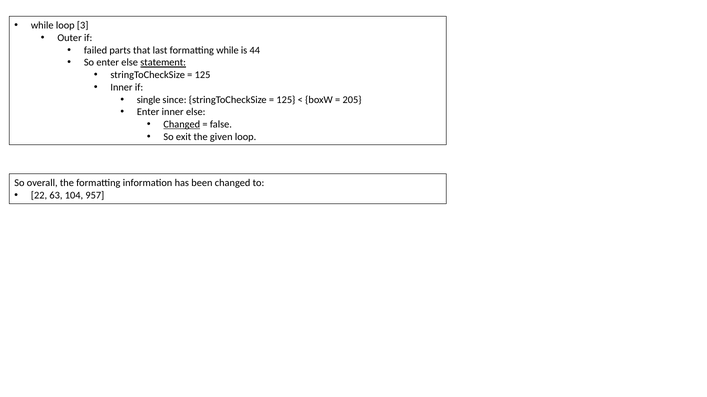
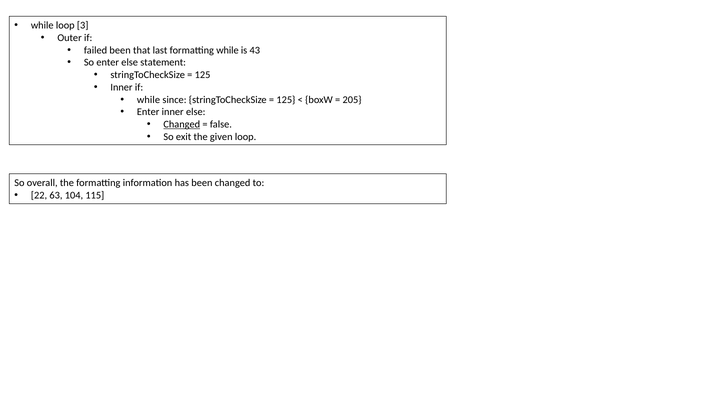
failed parts: parts -> been (120, 50)
44: 44 -> 43 (255, 50)
statement underline: present -> none (163, 63)
single: single -> while (148, 100)
957: 957 -> 115 (95, 196)
